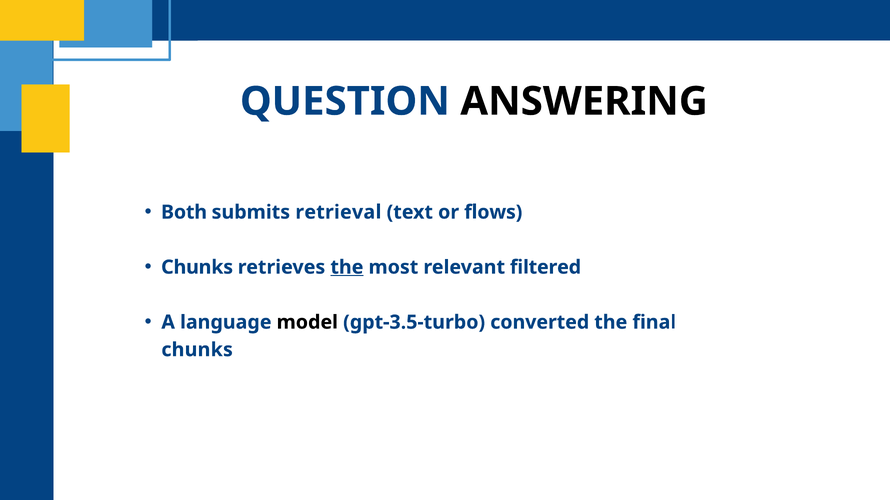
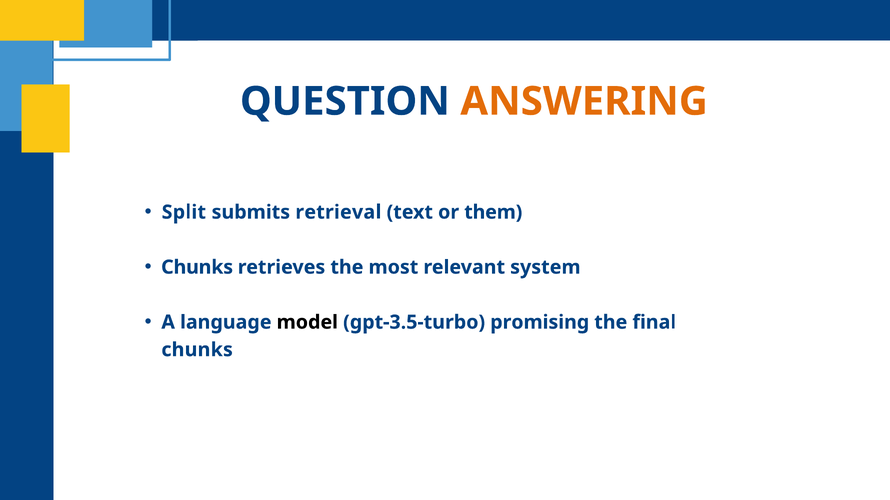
ANSWERING colour: black -> orange (584, 102)
Both: Both -> Split (184, 212)
flows: flows -> them (493, 212)
the underline: present -> none (347, 268)
filtered: filtered -> system (545, 268)
converted: converted -> promising (540, 323)
